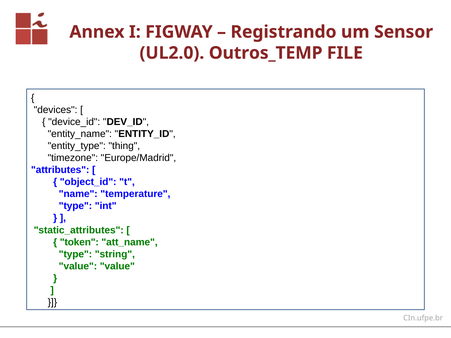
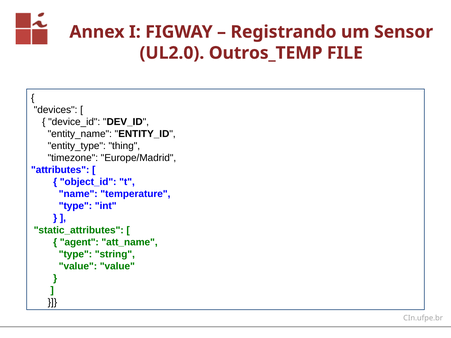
token: token -> agent (79, 242)
